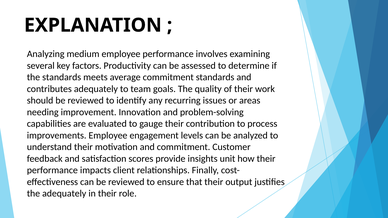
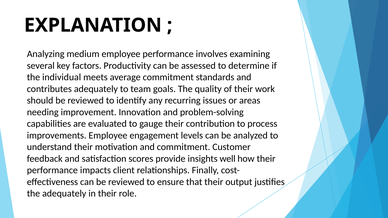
the standards: standards -> individual (62, 77)
unit: unit -> well (228, 159)
